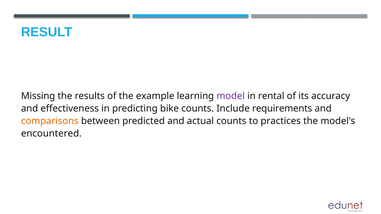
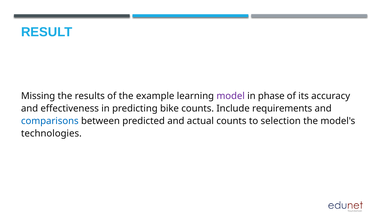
rental: rental -> phase (271, 96)
comparisons colour: orange -> blue (50, 121)
practices: practices -> selection (281, 121)
encountered: encountered -> technologies (51, 134)
